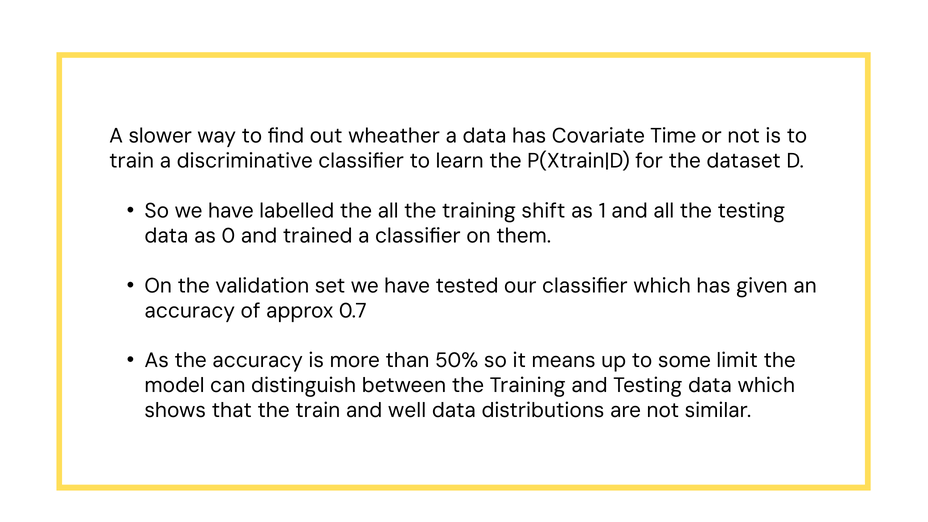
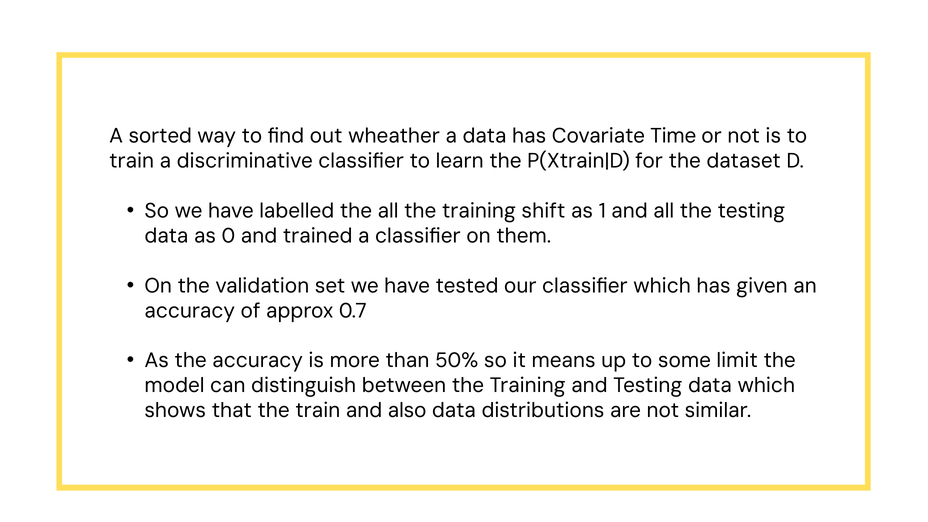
slower: slower -> sorted (160, 136)
well: well -> also (407, 411)
